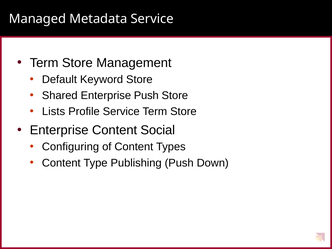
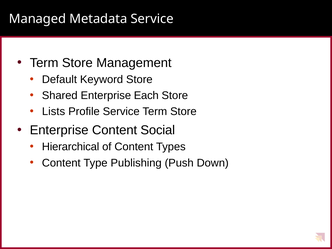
Enterprise Push: Push -> Each (146, 96)
Configuring: Configuring -> Hierarchical (71, 147)
